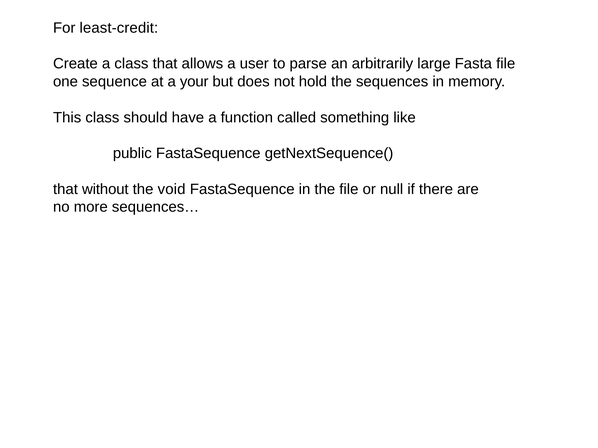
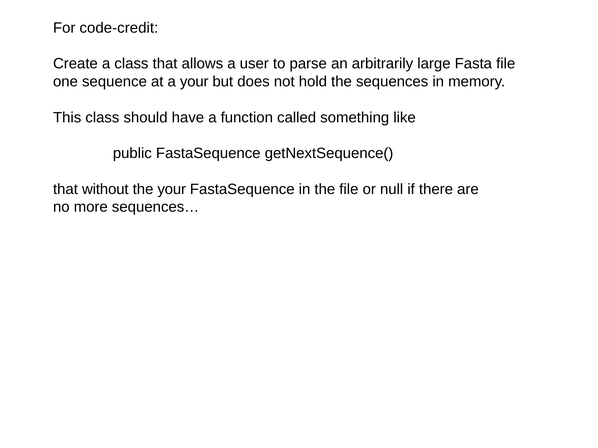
least-credit: least-credit -> code-credit (119, 28)
the void: void -> your (172, 189)
